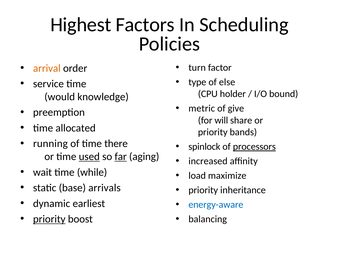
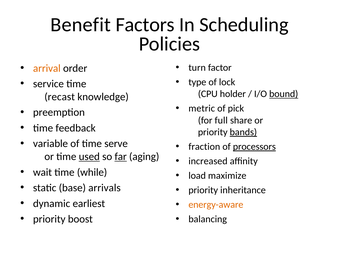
Highest: Highest -> Benefit (81, 25)
else: else -> lock (227, 82)
bound underline: none -> present (284, 94)
would: would -> recast (60, 97)
give: give -> pick (236, 109)
will: will -> full (221, 120)
allocated: allocated -> feedback (76, 128)
bands underline: none -> present (243, 132)
running: running -> variable (50, 144)
there: there -> serve (116, 144)
spinlock: spinlock -> fraction (204, 147)
energy-aware colour: blue -> orange (216, 205)
priority underline: present -> none (49, 219)
